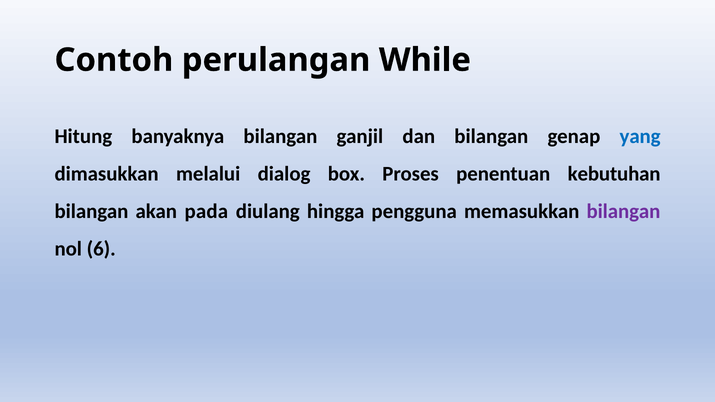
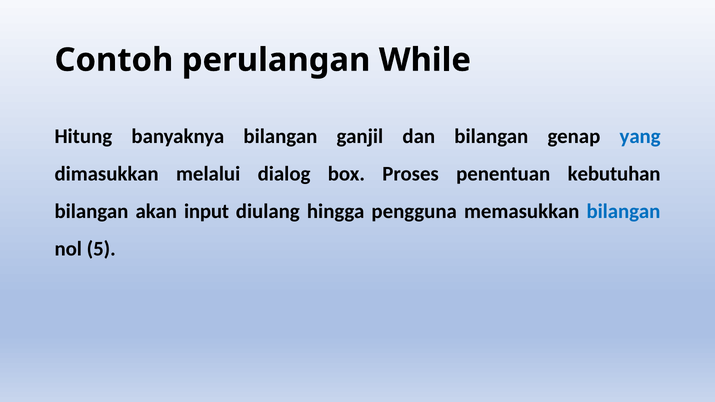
pada: pada -> input (207, 211)
bilangan colour: purple -> blue (623, 211)
6: 6 -> 5 (101, 249)
